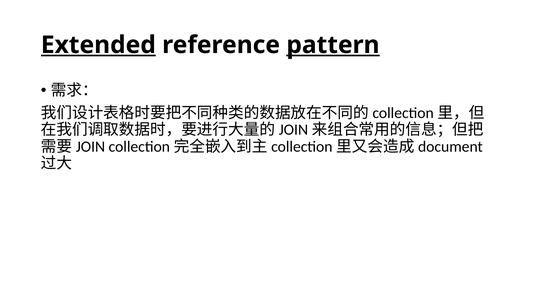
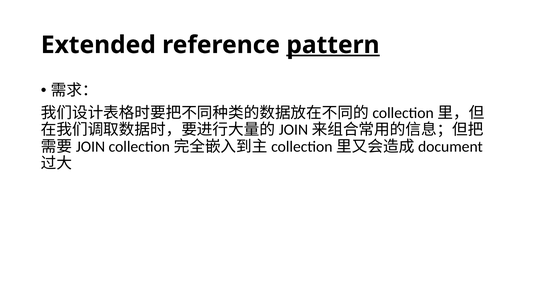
Extended underline: present -> none (98, 45)
